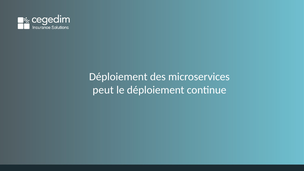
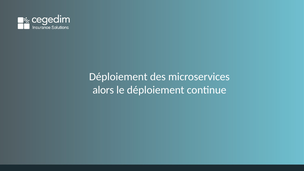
peut: peut -> alors (103, 90)
